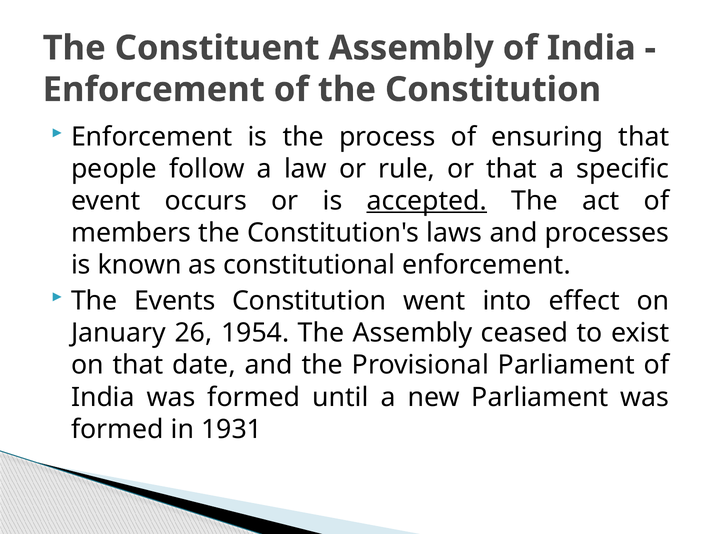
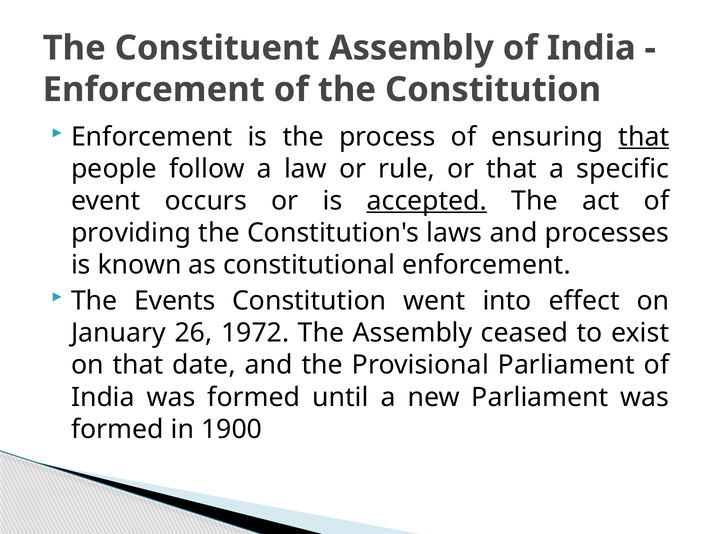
that underline: none -> present (644, 137)
members: members -> providing (131, 233)
1954: 1954 -> 1972 (255, 333)
1931: 1931 -> 1900 (232, 429)
